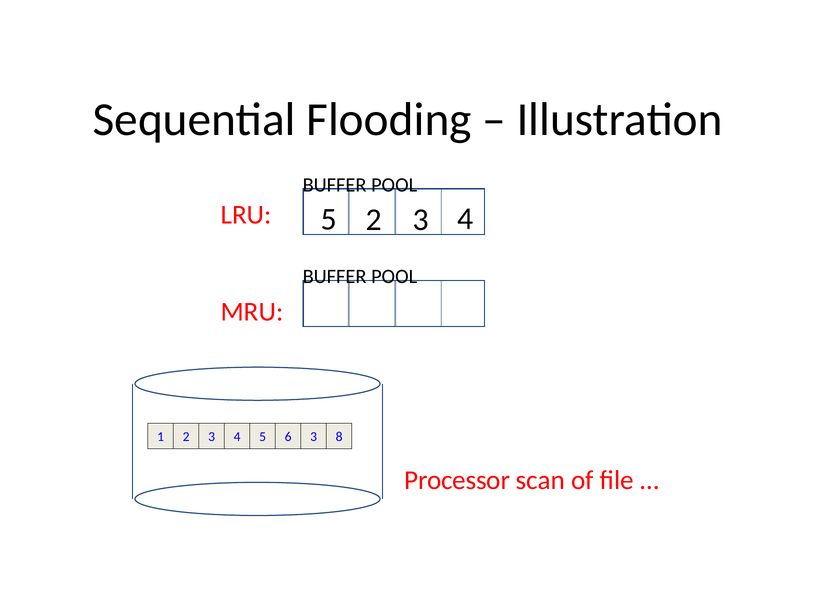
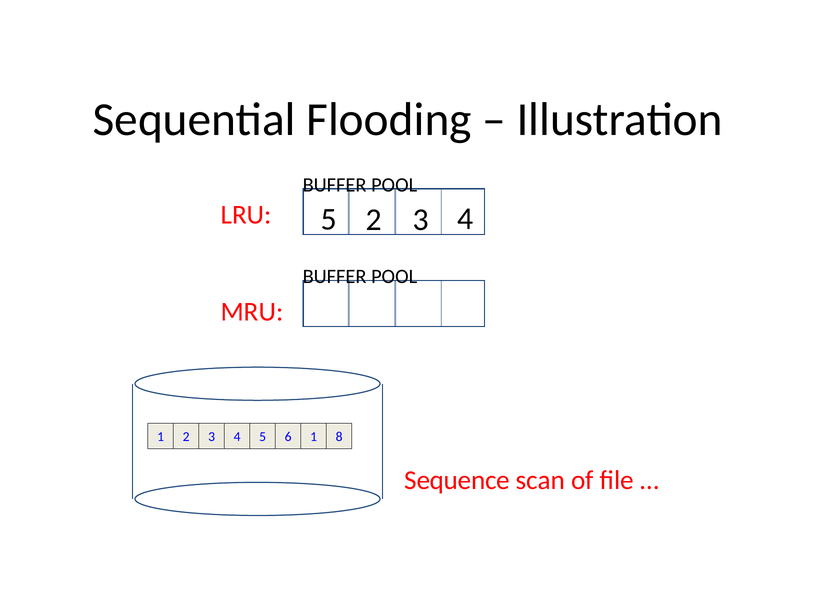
6 3: 3 -> 1 (314, 437)
Processor: Processor -> Sequence (457, 480)
